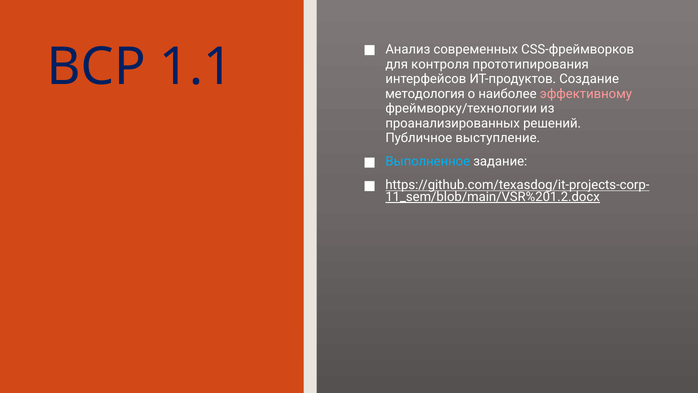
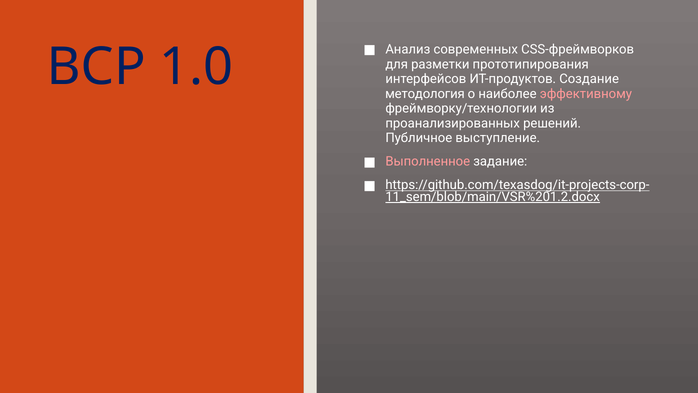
1.1: 1.1 -> 1.0 (196, 67)
контроля: контроля -> разметки (440, 64)
Выполненное colour: light blue -> pink (428, 161)
